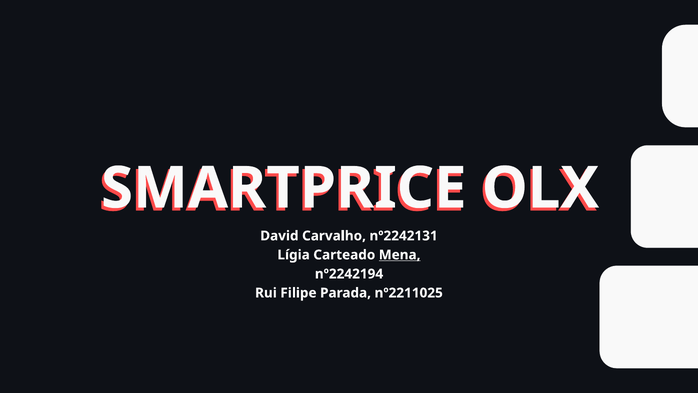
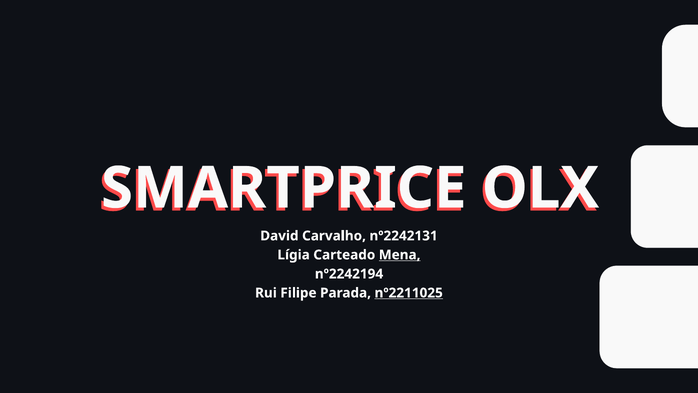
nº2211025 underline: none -> present (409, 293)
